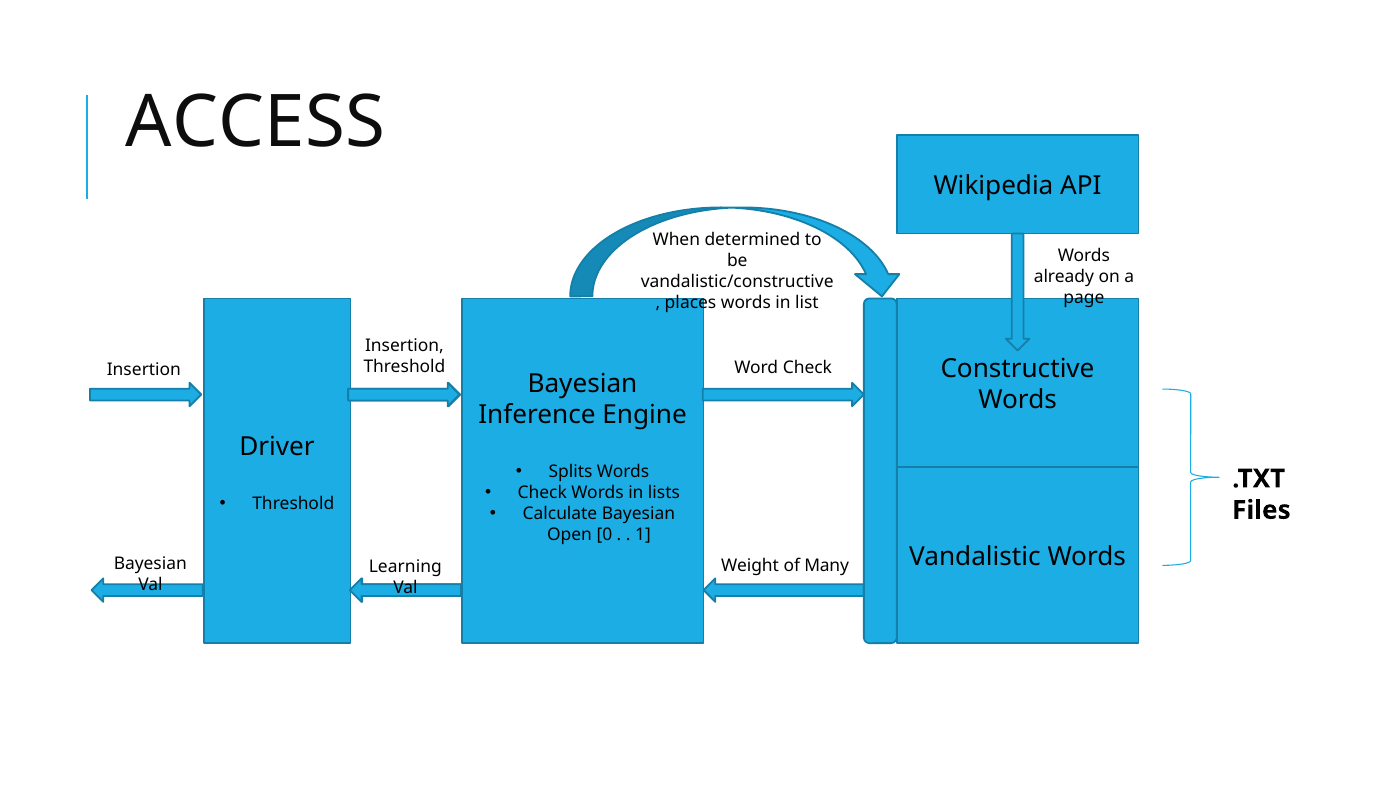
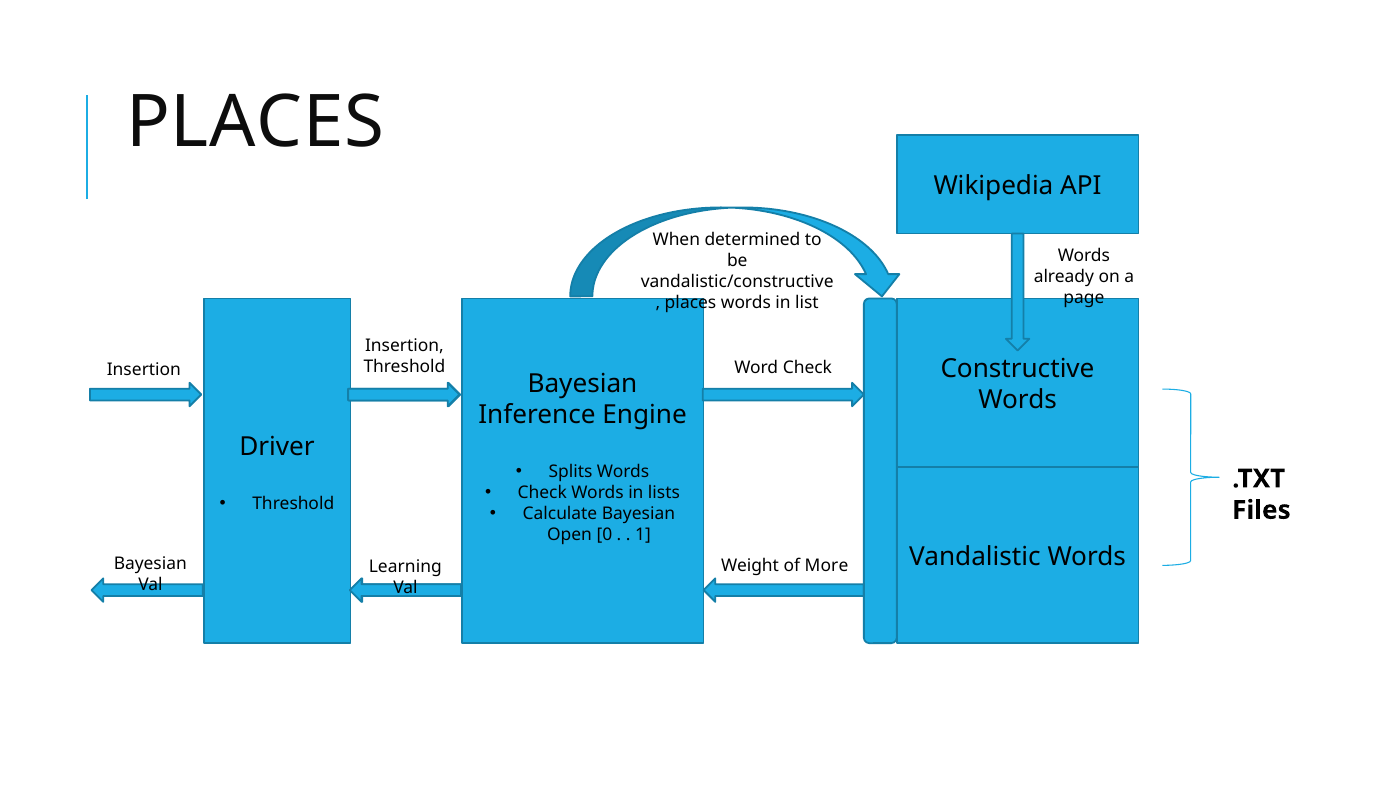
ACCESS: ACCESS -> PLACES (255, 122)
Many: Many -> More (826, 566)
